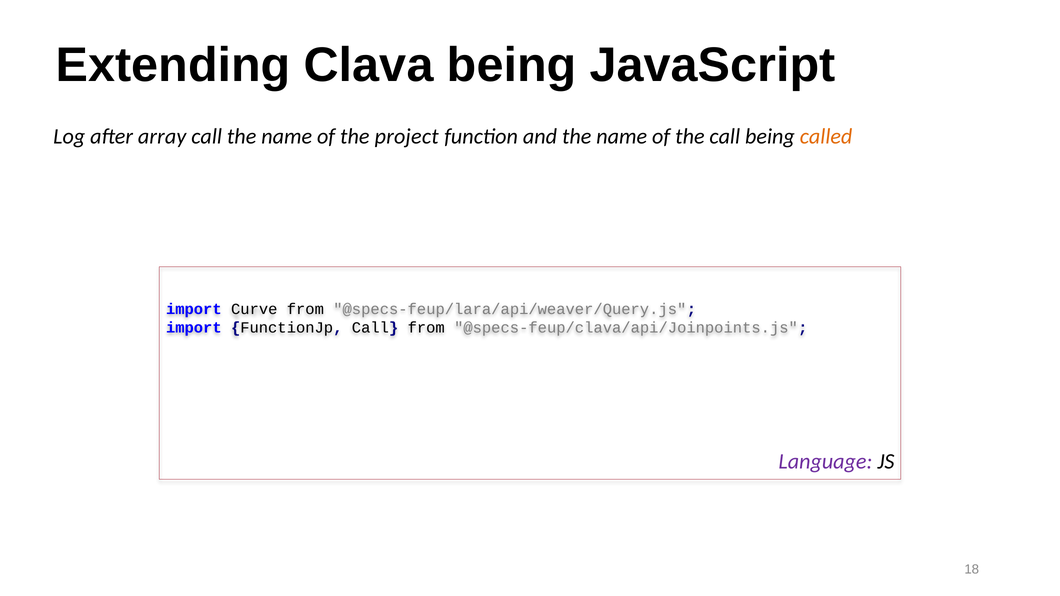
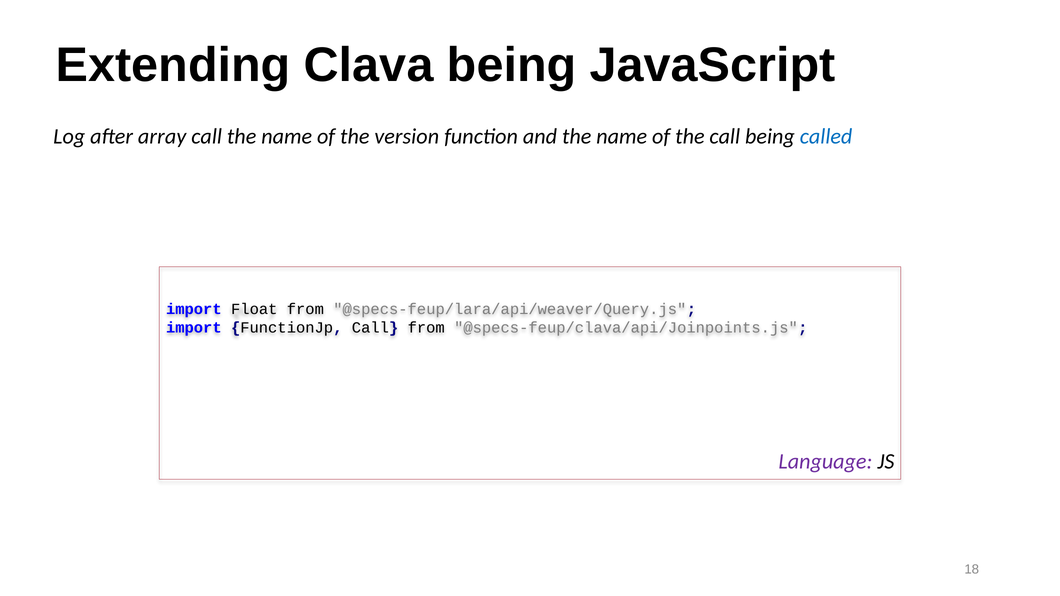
project: project -> version (407, 136)
called colour: orange -> blue (826, 136)
Curve: Curve -> Float (254, 309)
